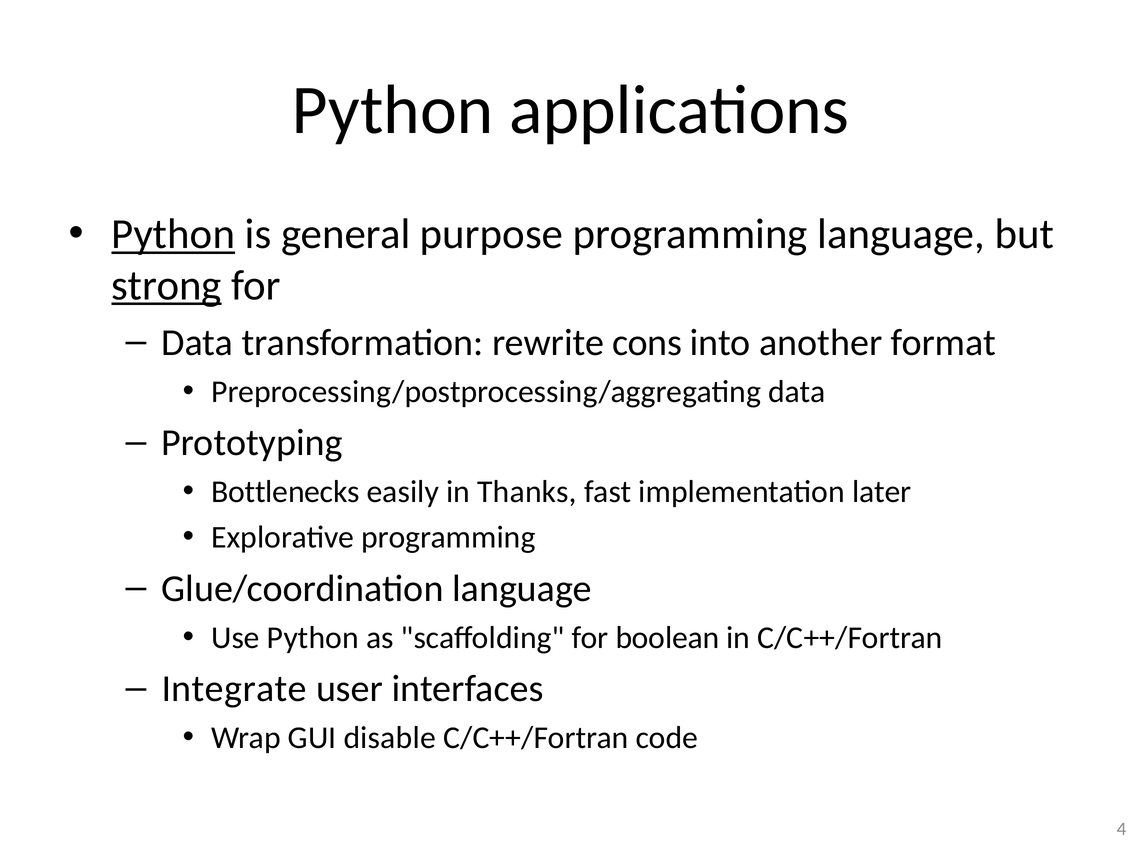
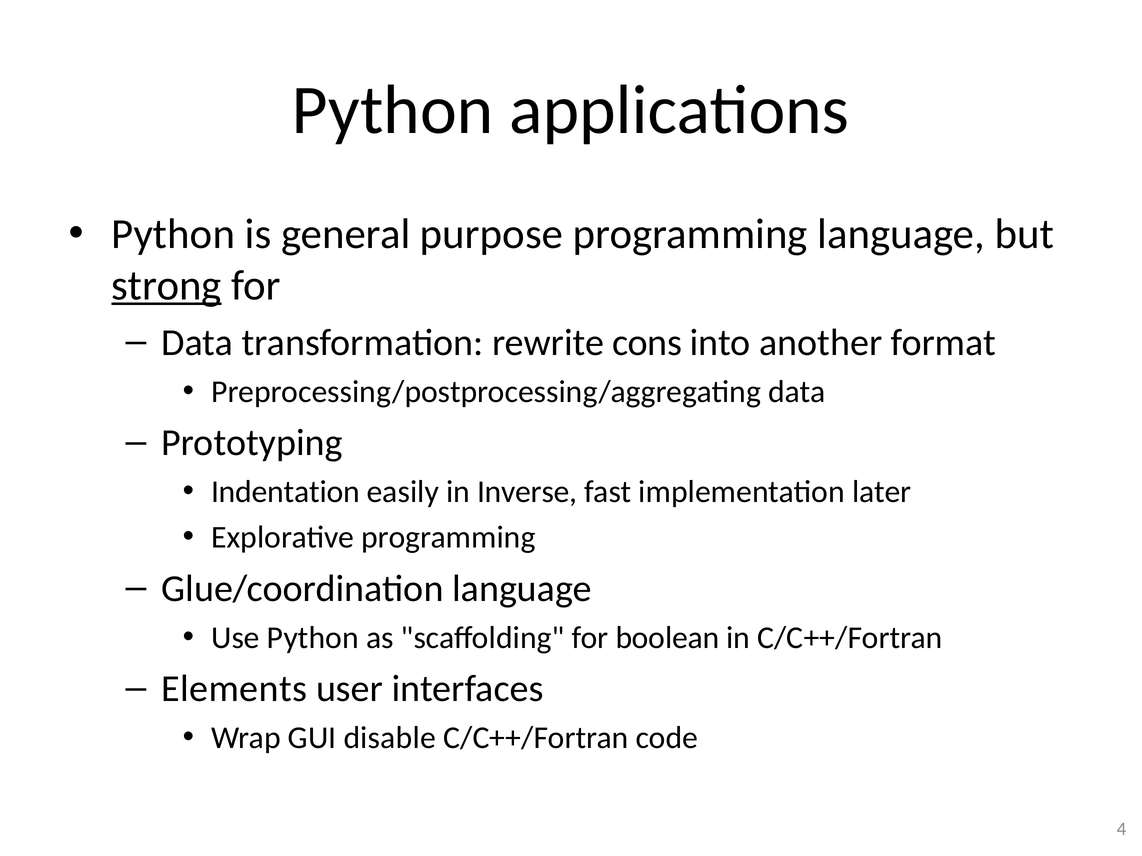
Python underline: present -> none (173, 234)
Bottlenecks: Bottlenecks -> Indentation (285, 492)
Thanks: Thanks -> Inverse (527, 492)
Integrate: Integrate -> Elements (234, 689)
